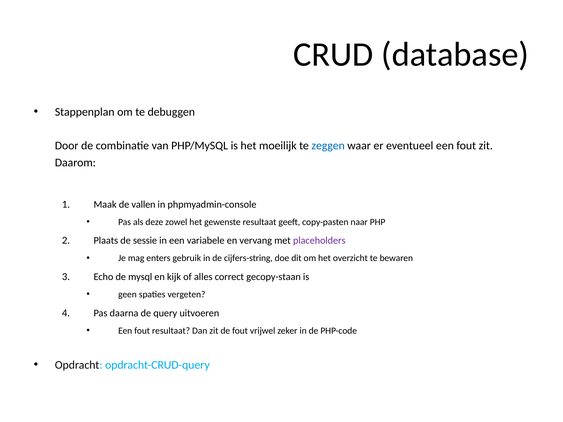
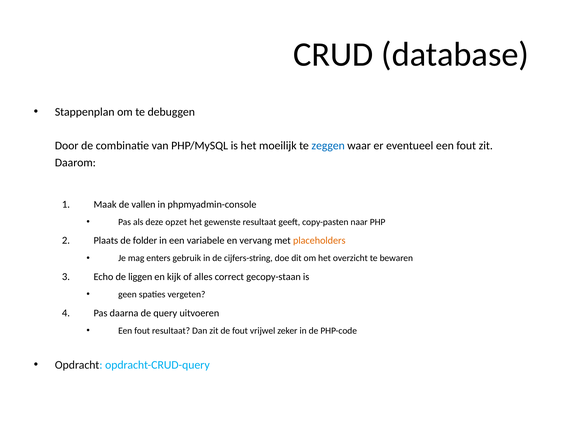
zowel: zowel -> opzet (176, 222)
sessie: sessie -> folder (145, 241)
placeholders colour: purple -> orange (319, 241)
mysql: mysql -> liggen (140, 277)
